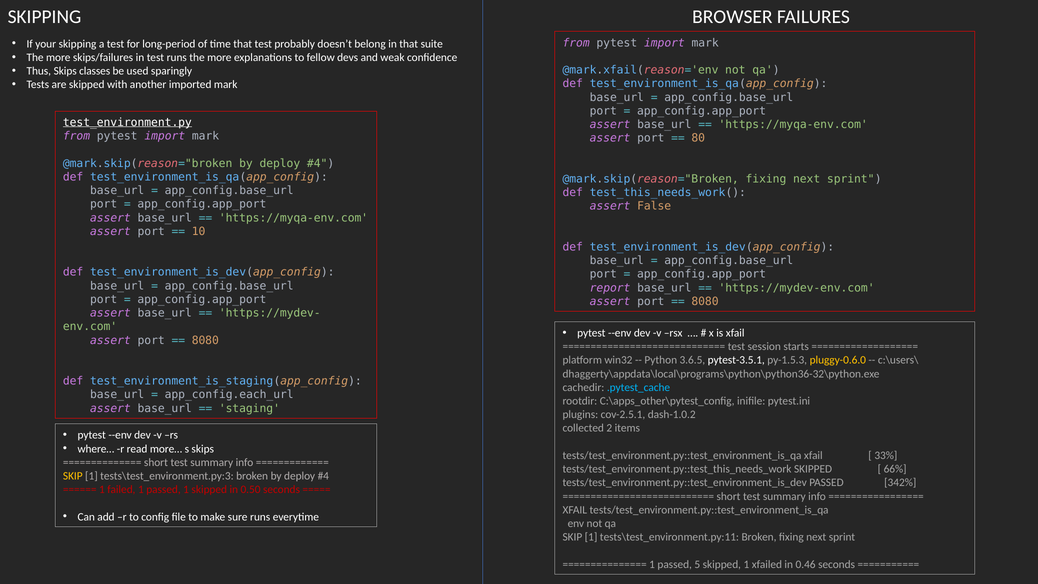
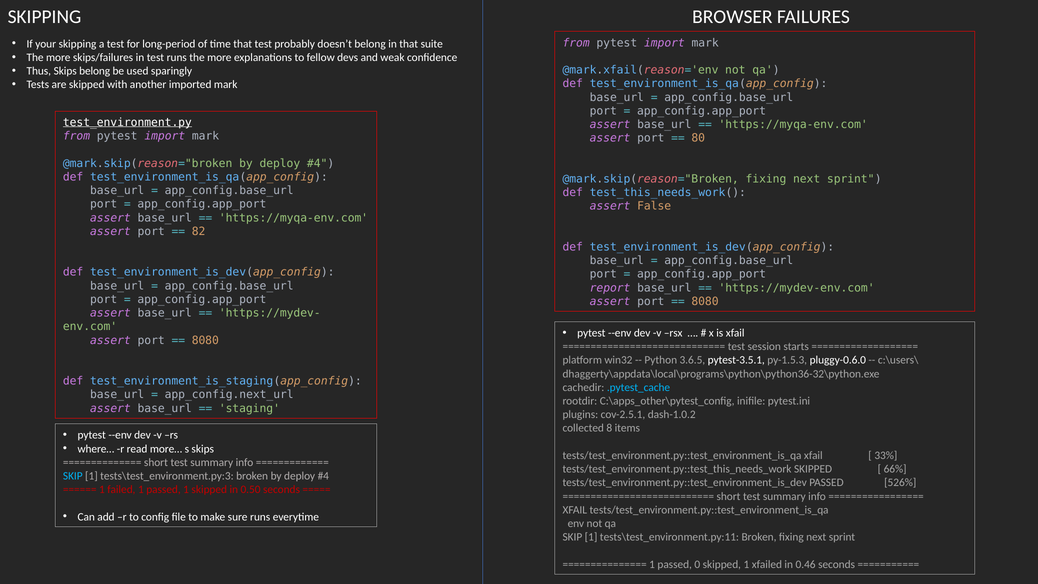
Skips classes: classes -> belong (95, 71)
10: 10 -> 82 (199, 231)
pluggy-0.6.0 colour: yellow -> white (838, 360)
app_config.each_url: app_config.each_url -> app_config.next_url (229, 395)
2: 2 -> 8 (609, 428)
SKIP colour: yellow -> light blue (73, 476)
342%: 342% -> 526% (900, 483)
5: 5 -> 0 (697, 564)
